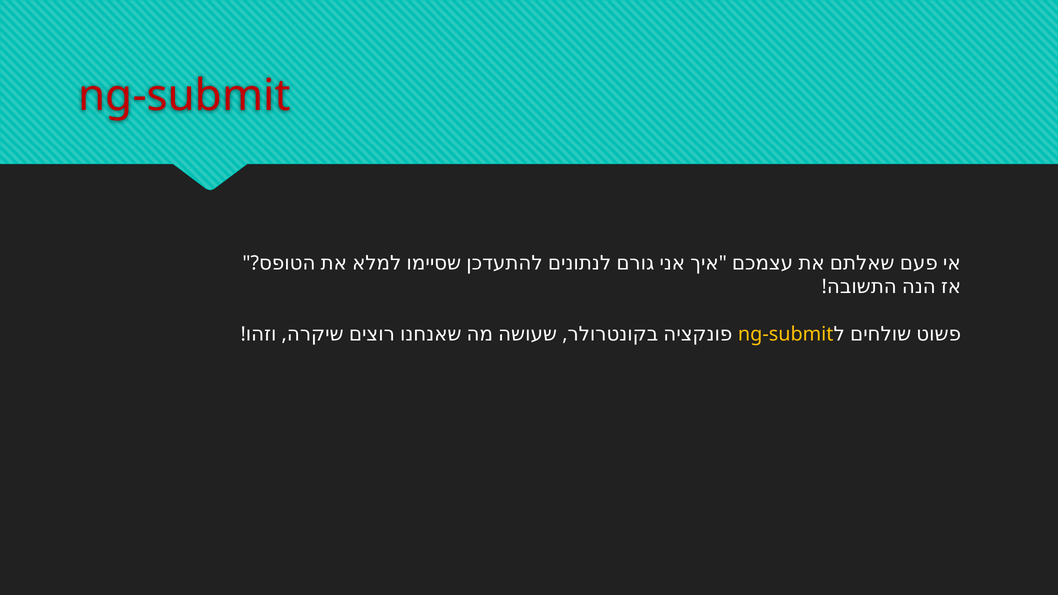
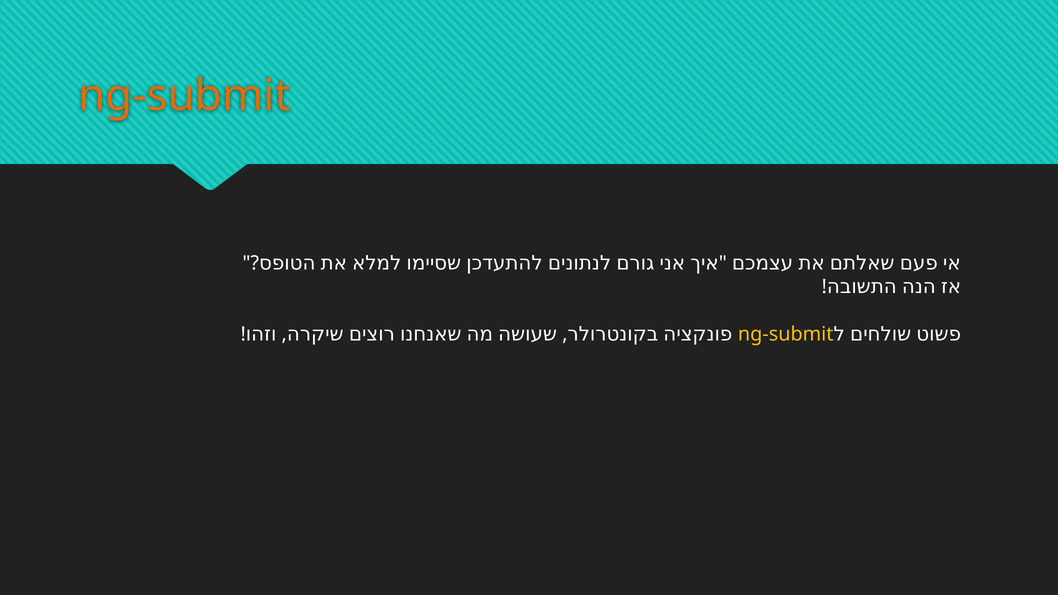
ng-submit colour: red -> orange (184, 96)
